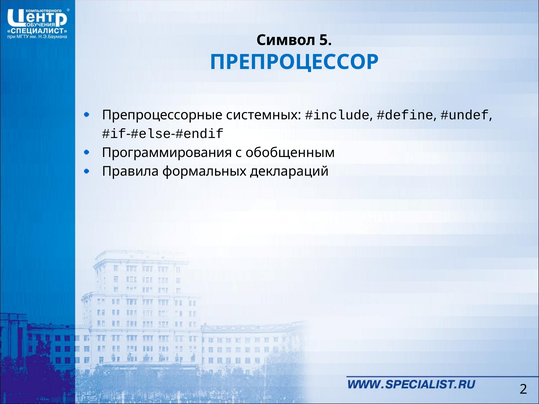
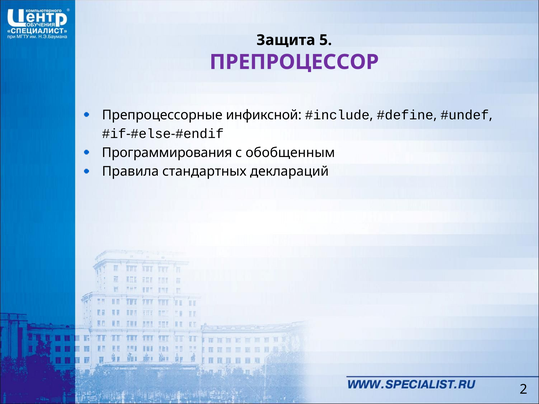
Символ: Символ -> Защита (286, 40)
ПРЕПРОЦЕССОР colour: blue -> purple (294, 62)
системных: системных -> инфиксной (264, 115)
формальных: формальных -> стандартных (204, 172)
